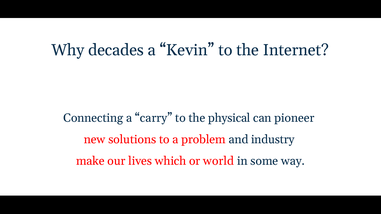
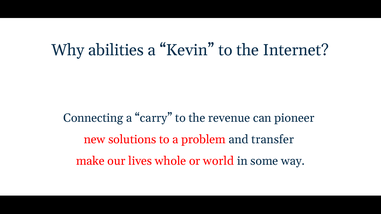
decades: decades -> abilities (116, 50)
physical: physical -> revenue (229, 118)
industry: industry -> transfer (273, 140)
which: which -> whole (171, 161)
